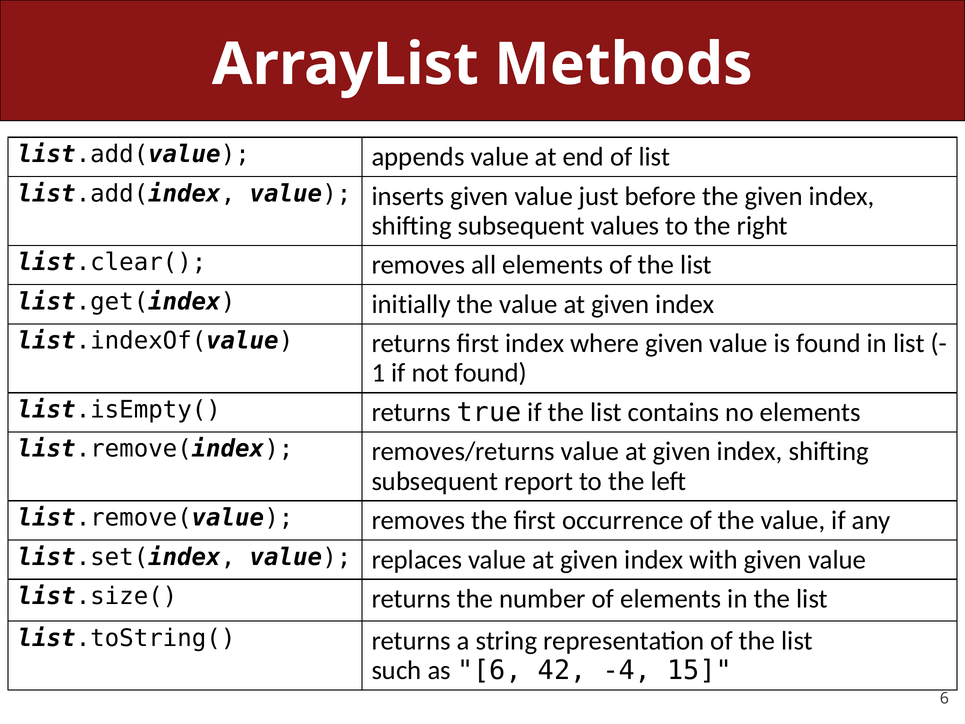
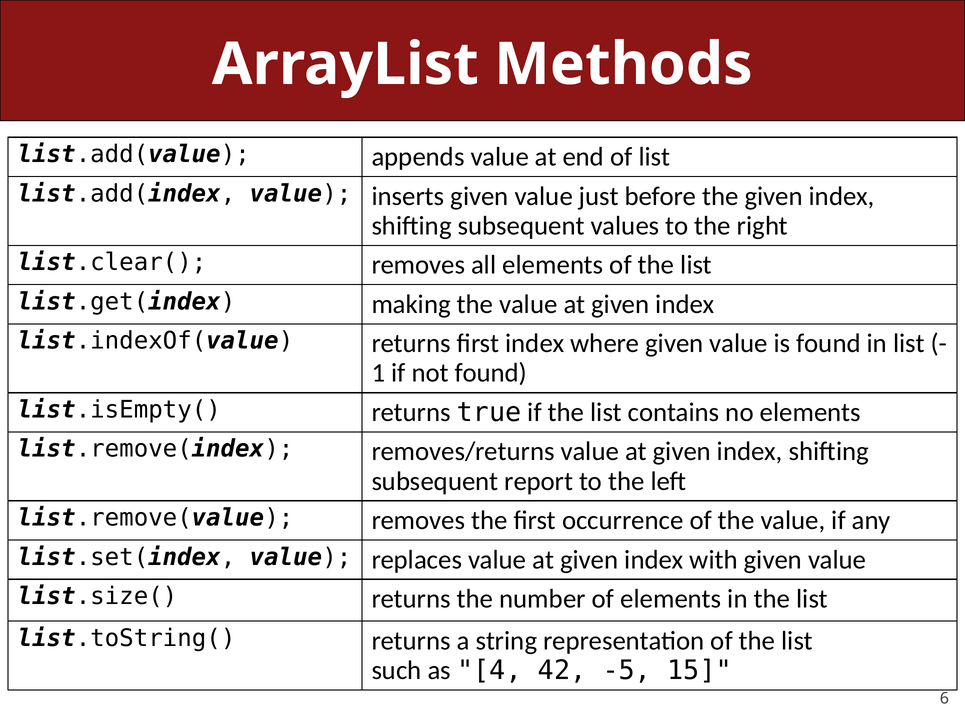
initially: initially -> making (411, 304)
as 6: 6 -> 4 (489, 670)
-4: -4 -> -5 (627, 670)
